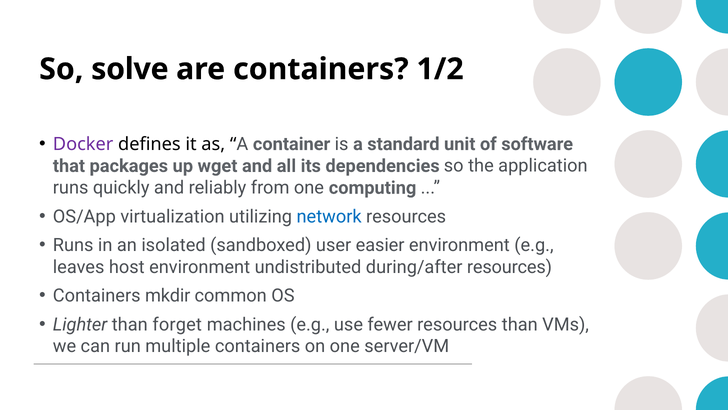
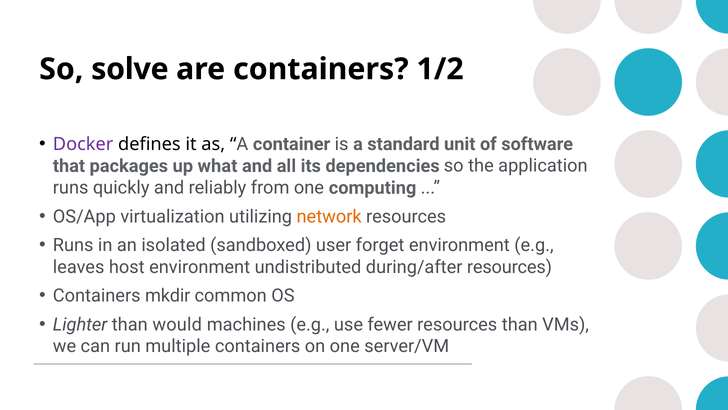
wget: wget -> what (217, 166)
network colour: blue -> orange (329, 216)
easier: easier -> forget (380, 245)
forget: forget -> would (177, 324)
